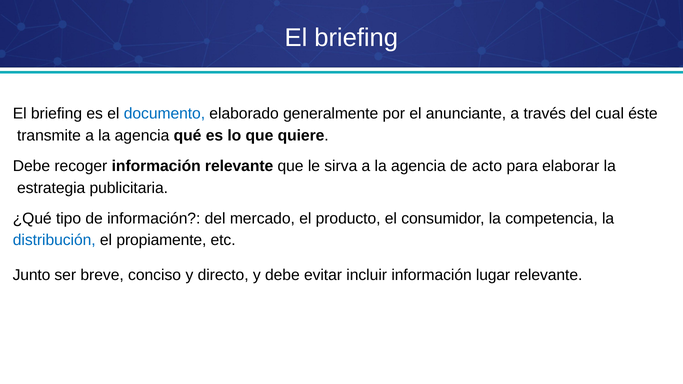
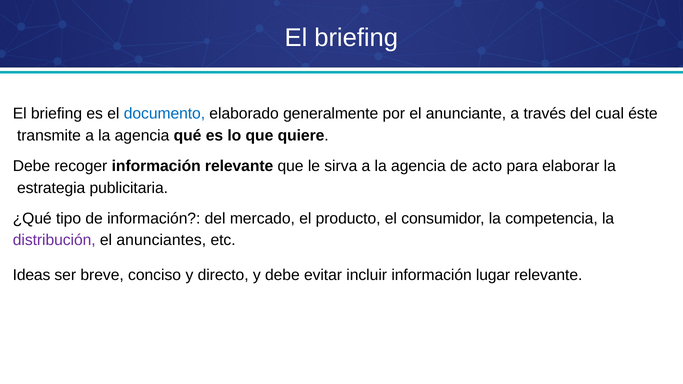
distribución colour: blue -> purple (54, 240)
propiamente: propiamente -> anunciantes (161, 240)
Junto: Junto -> Ideas (32, 275)
